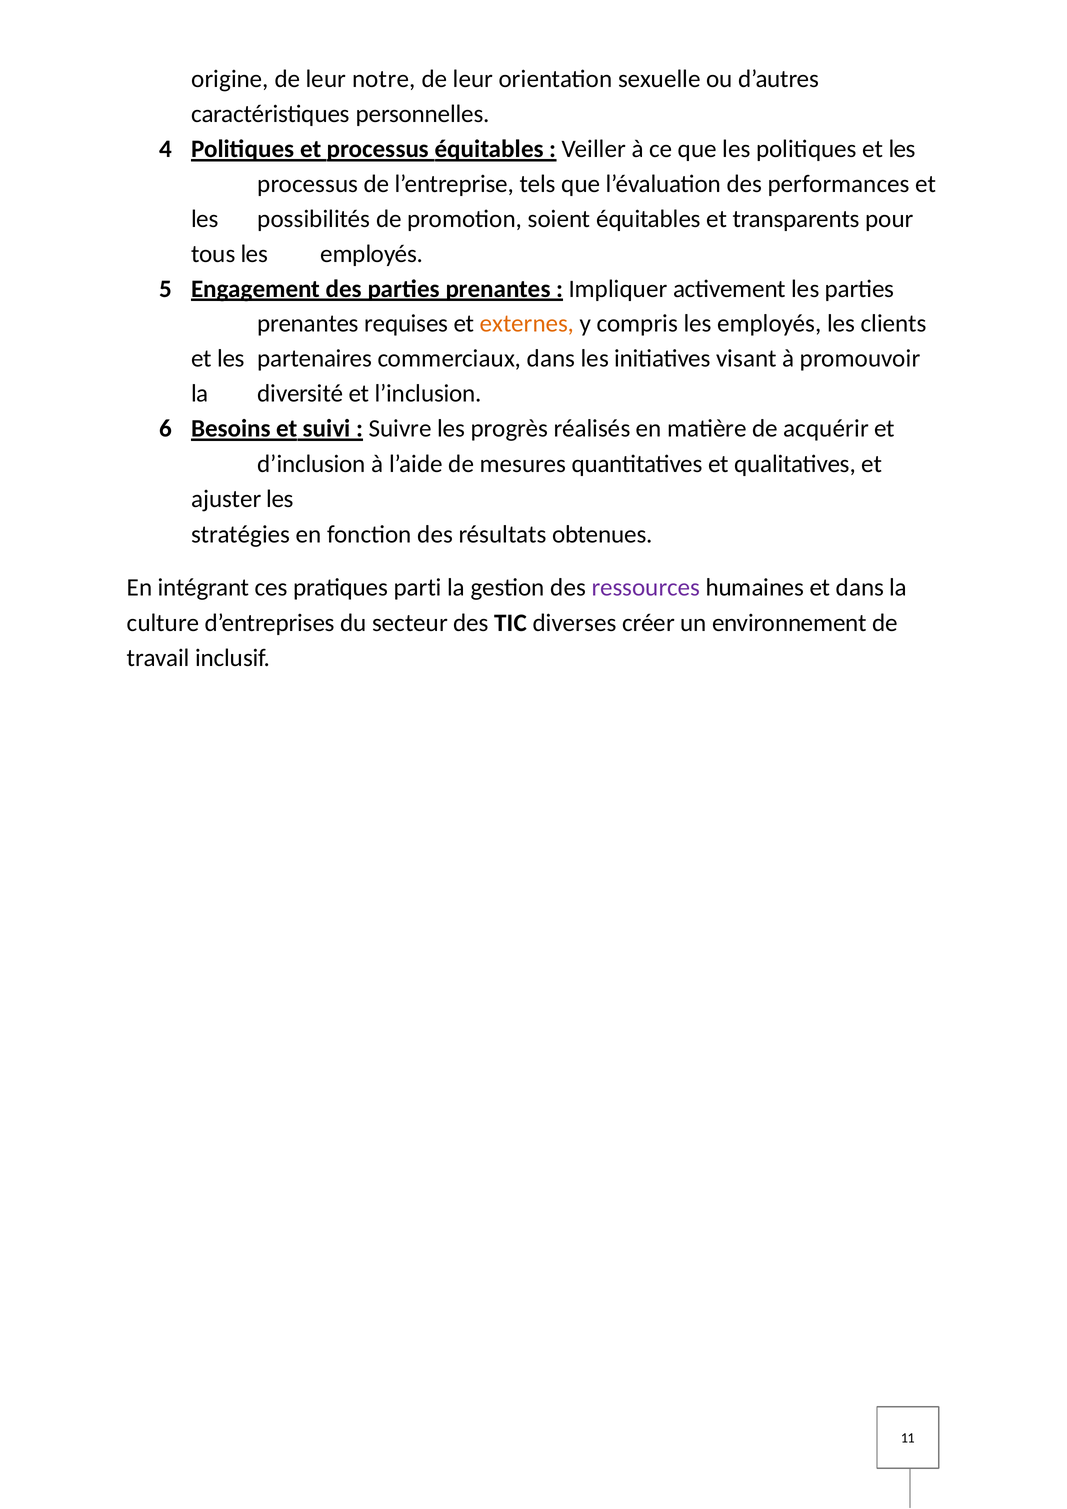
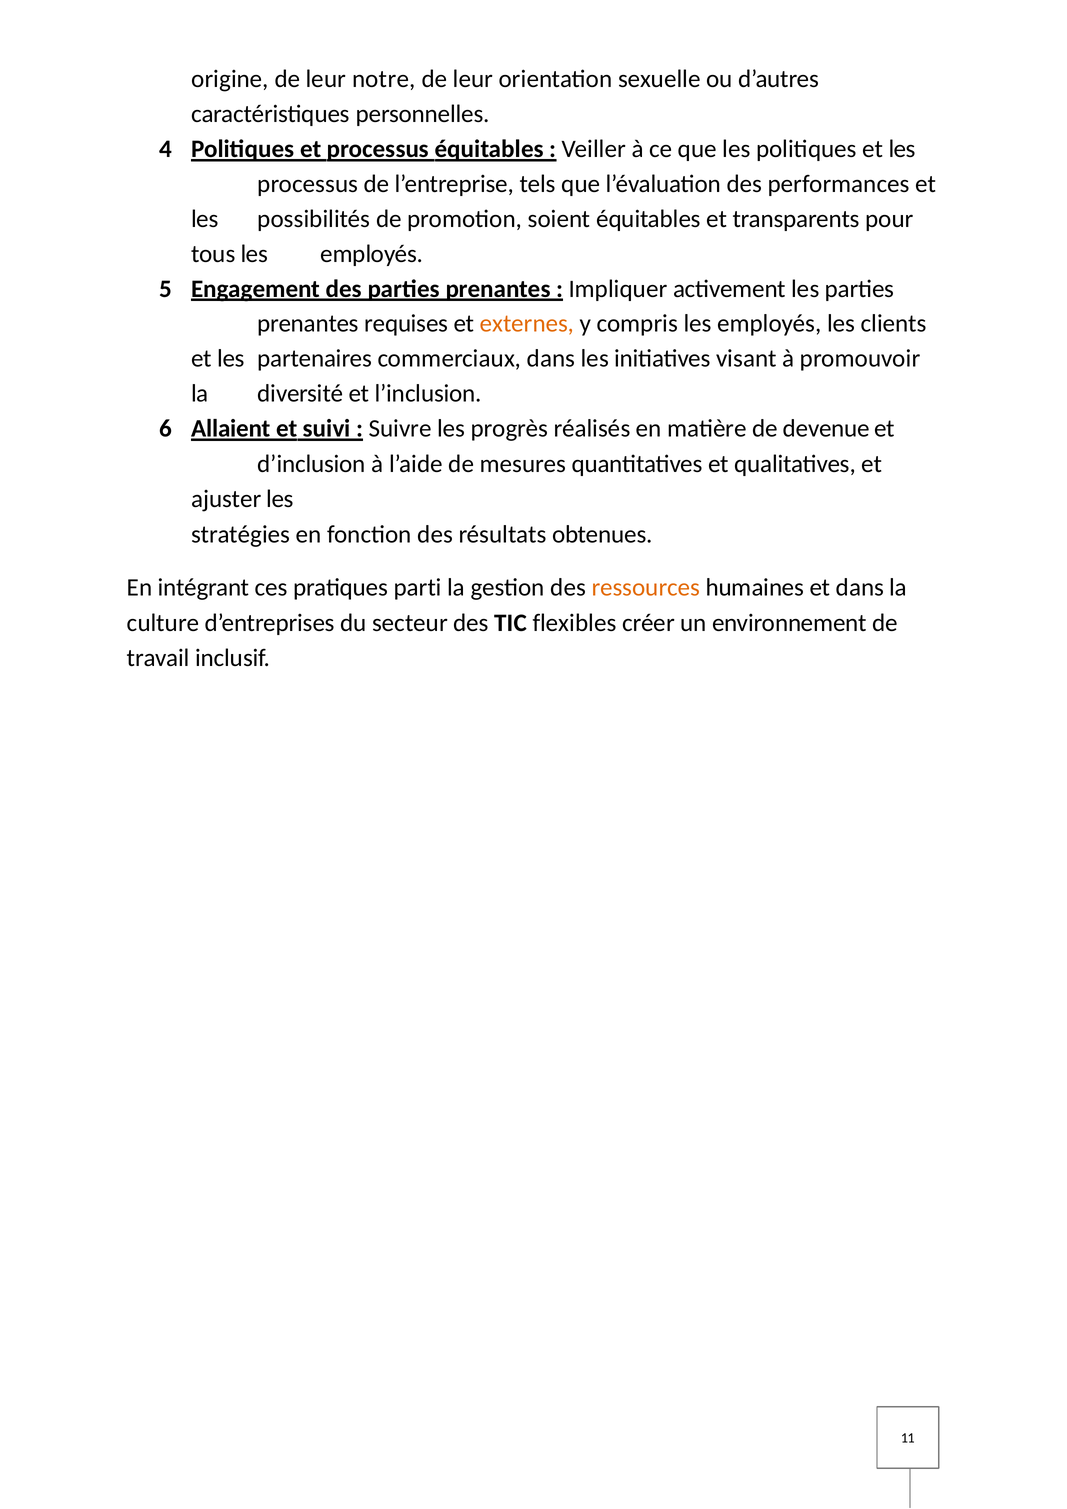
Besoins: Besoins -> Allaient (231, 429)
acquérir: acquérir -> devenue (826, 429)
ressources colour: purple -> orange (646, 588)
diverses: diverses -> flexibles (574, 623)
